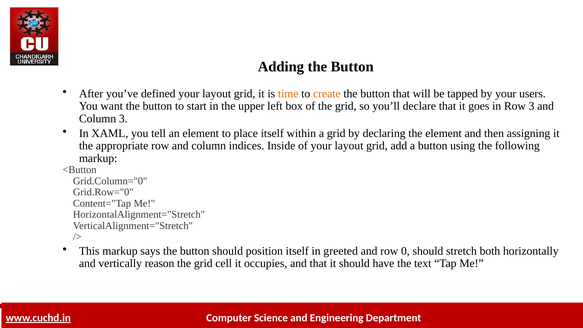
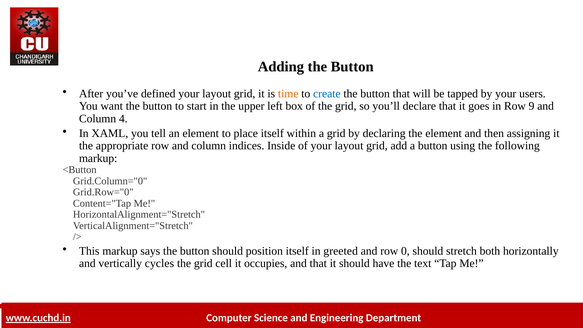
create colour: orange -> blue (327, 94)
Row 3: 3 -> 9 (532, 106)
Column 3: 3 -> 4 (123, 119)
reason: reason -> cycles (159, 263)
